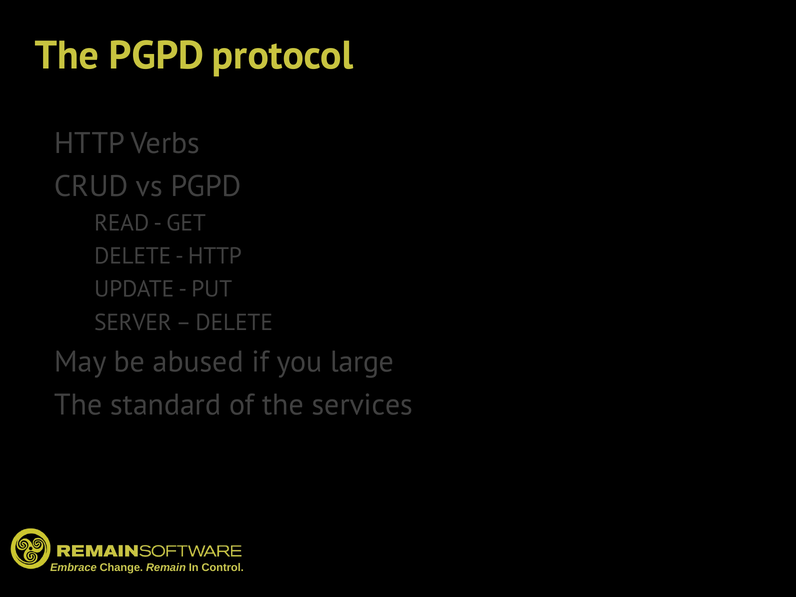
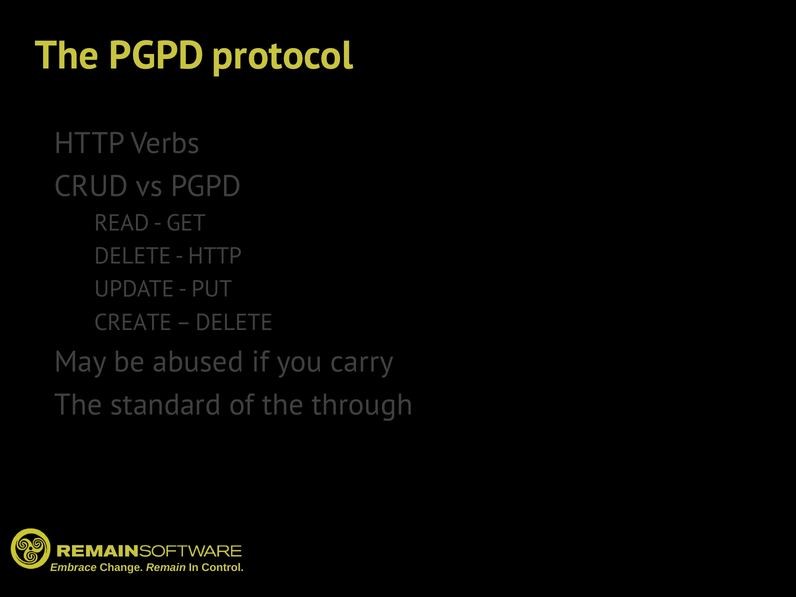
SERVER: SERVER -> CREATE (133, 322)
large: large -> carry (362, 362)
services: services -> through (362, 405)
